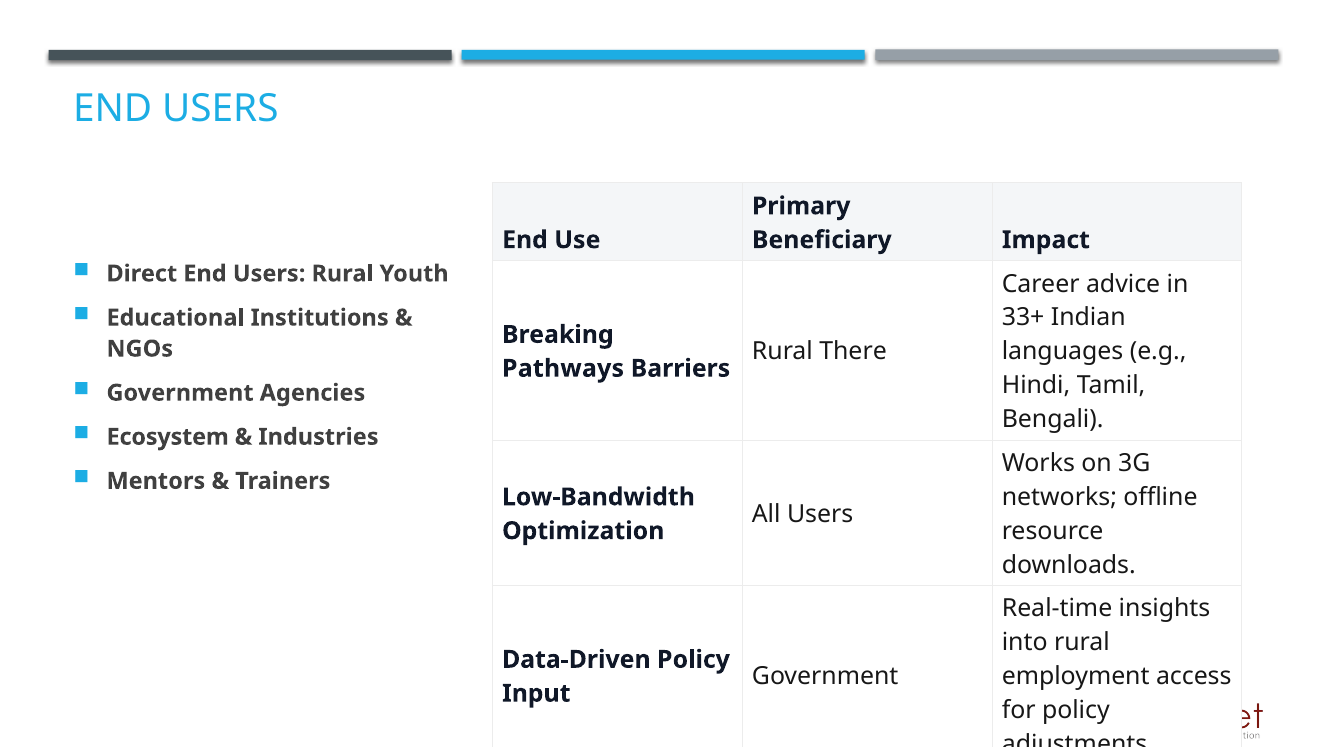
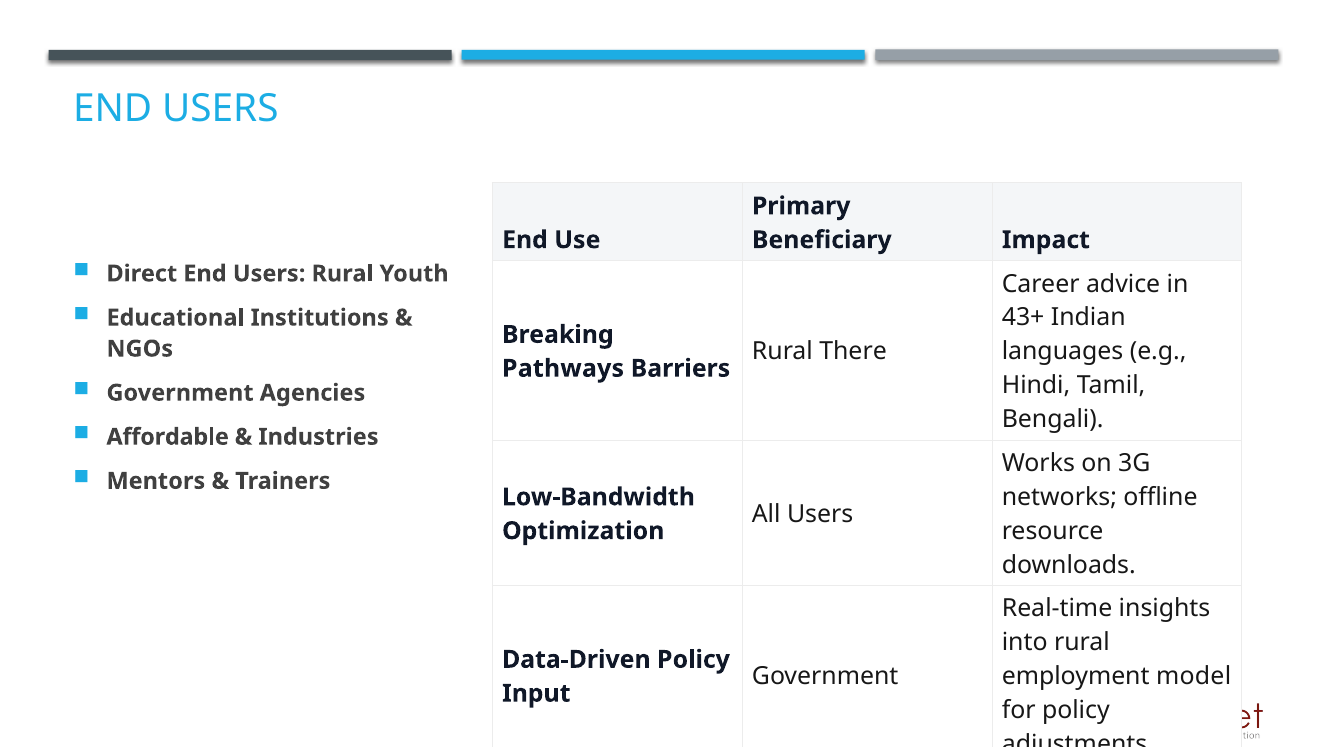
33+: 33+ -> 43+ (1023, 317)
Ecosystem: Ecosystem -> Affordable (168, 437)
access: access -> model (1194, 676)
